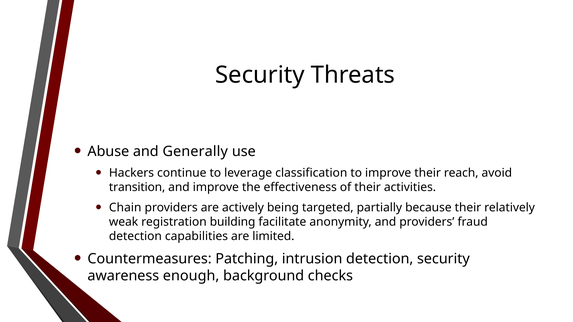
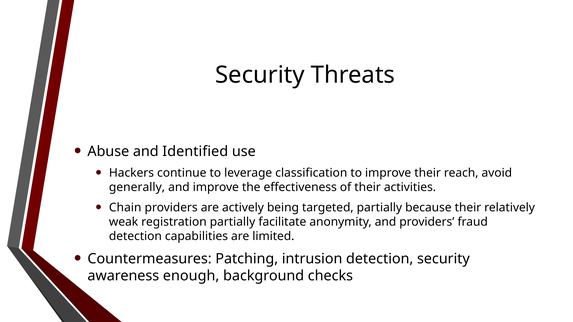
Generally: Generally -> Identified (195, 152)
transition: transition -> generally (137, 188)
registration building: building -> partially (233, 222)
